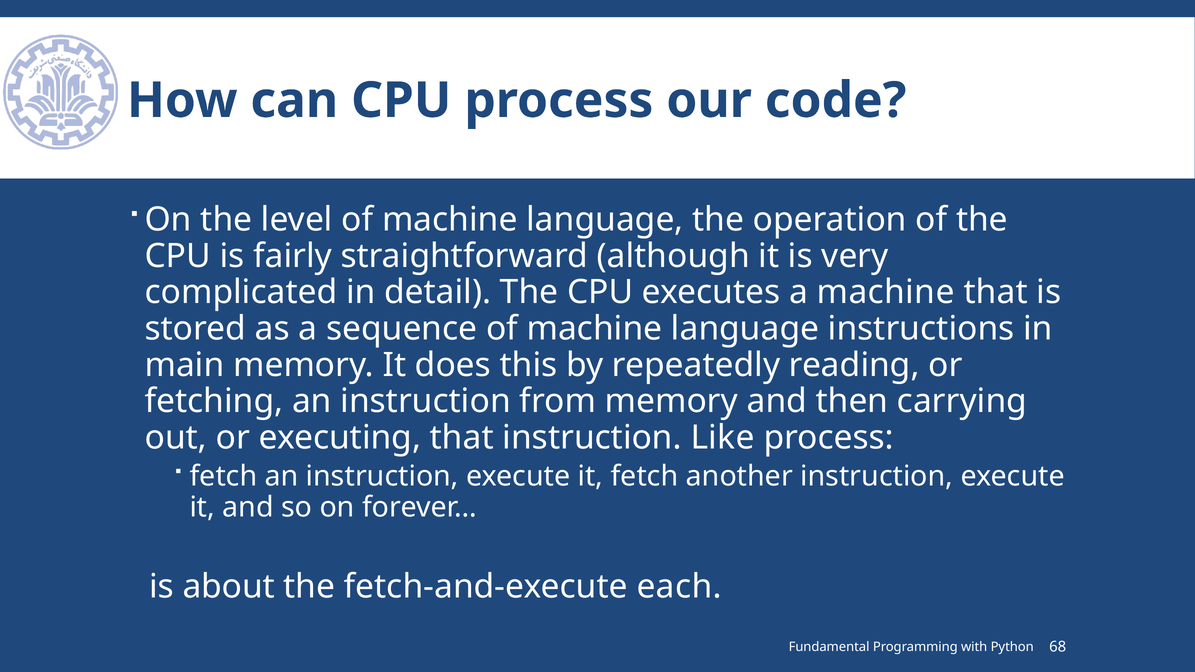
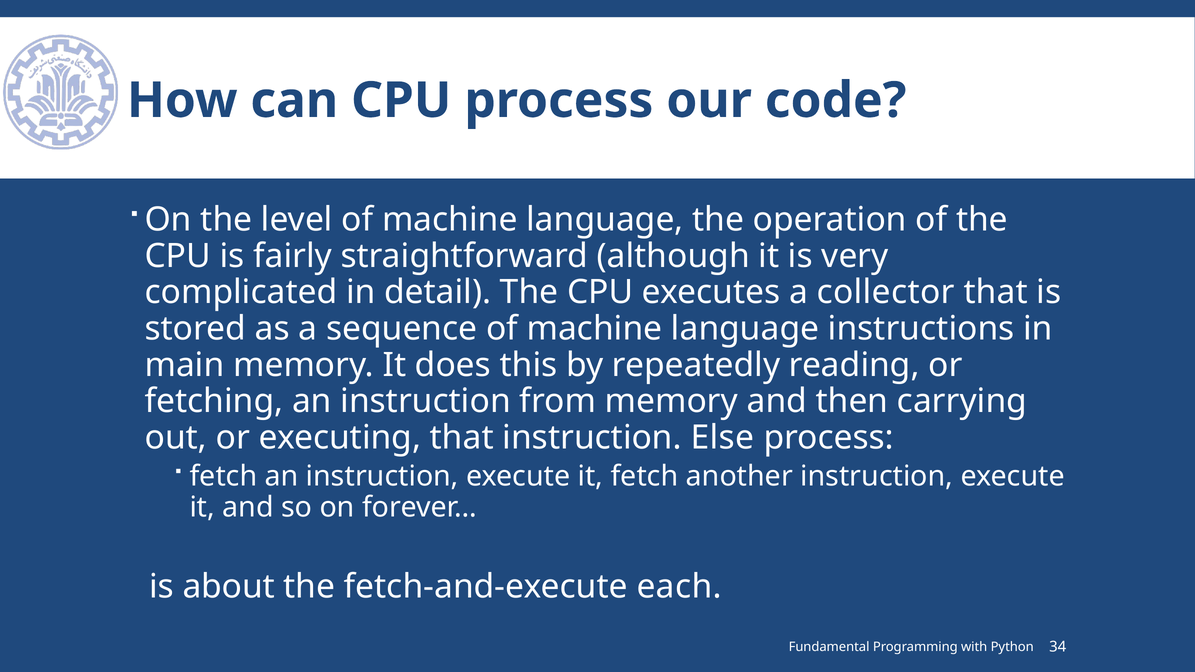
a machine: machine -> collector (886, 292)
Like: Like -> Else (722, 438)
68: 68 -> 34 (1058, 647)
